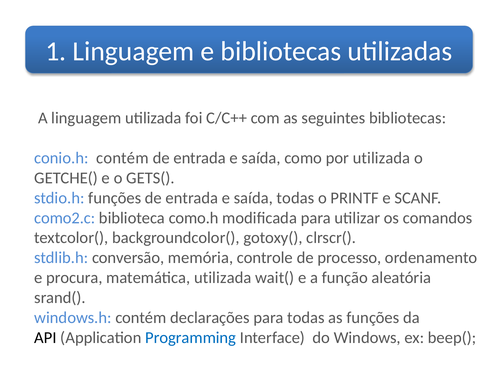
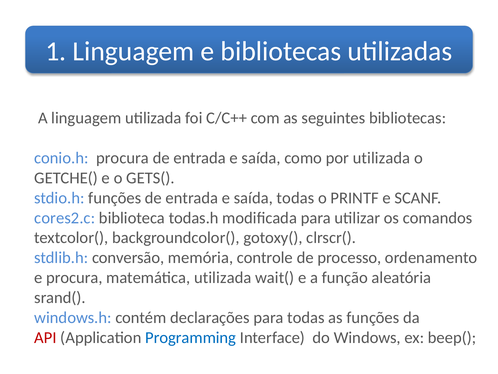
conio.h contém: contém -> procura (122, 158)
como2.c: como2.c -> cores2.c (65, 218)
como.h: como.h -> todas.h (194, 218)
API colour: black -> red (45, 337)
